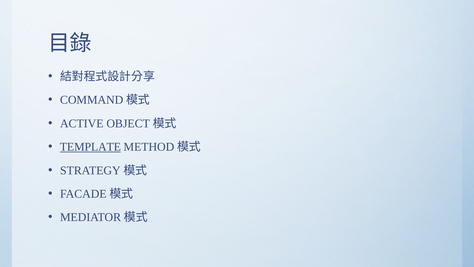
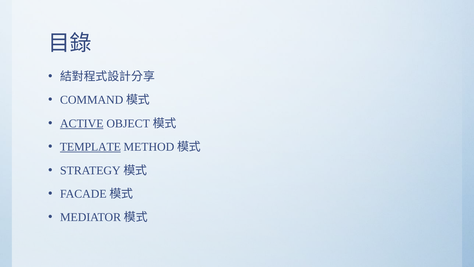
ACTIVE underline: none -> present (82, 123)
